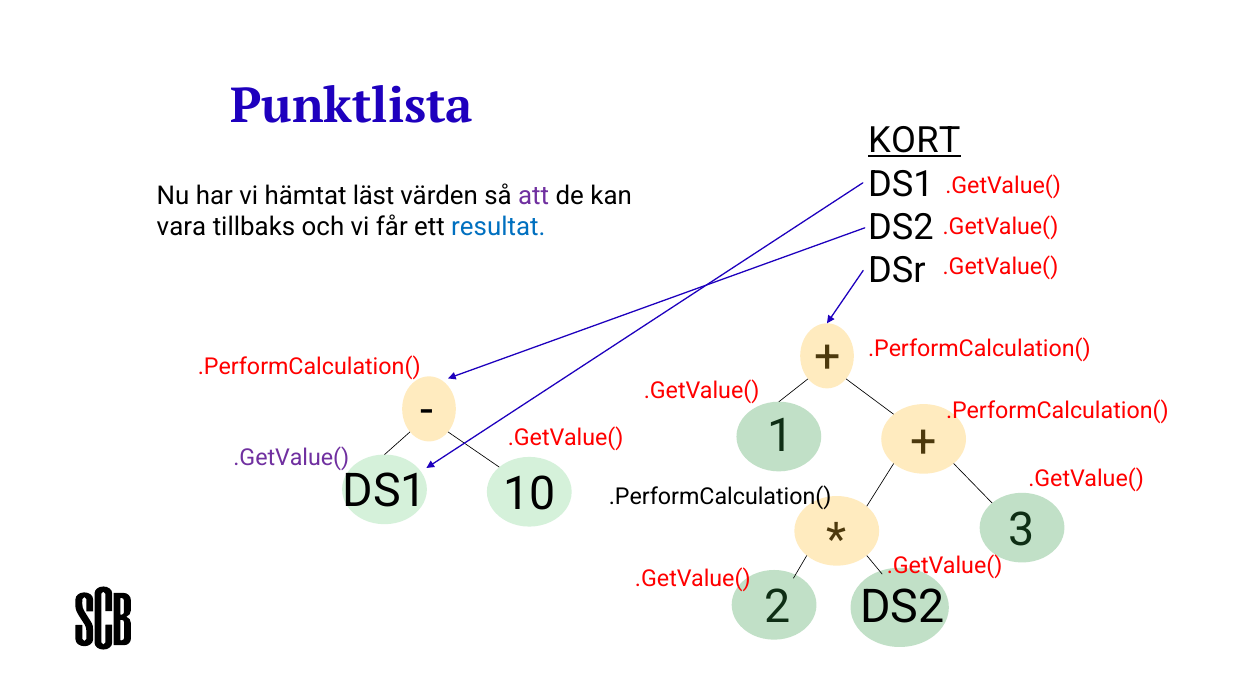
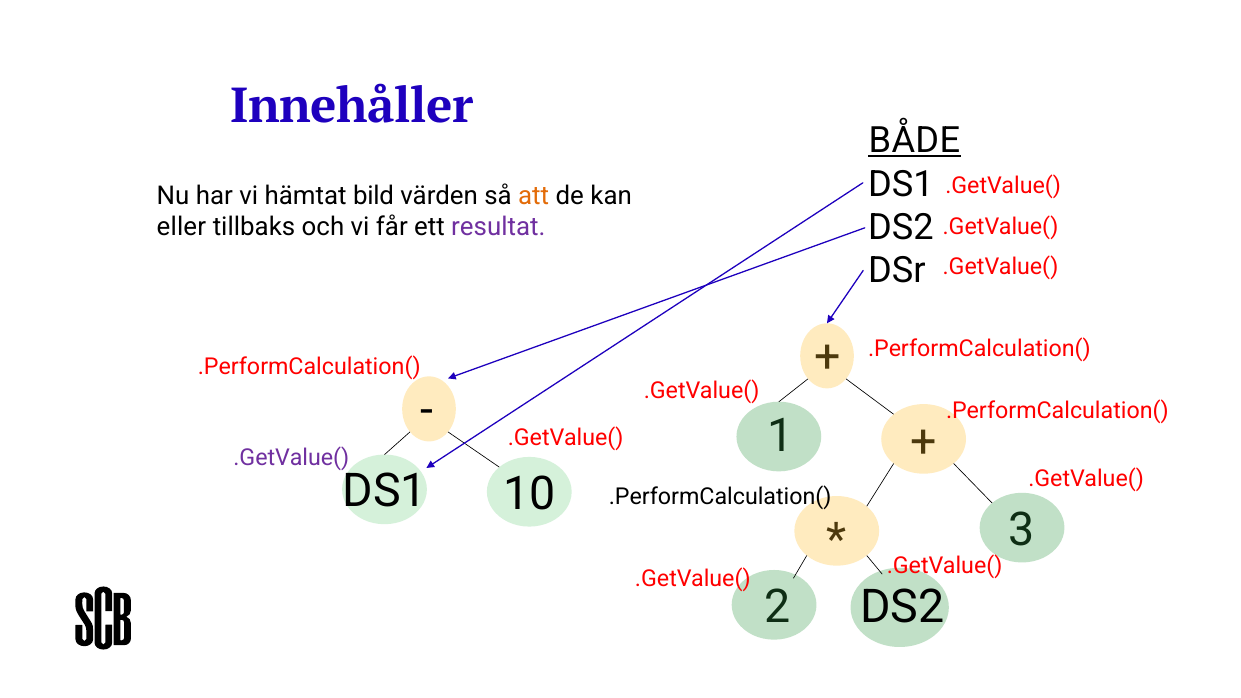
Punktlista: Punktlista -> Innehåller (352, 107)
KORT: KORT -> BÅDE (914, 141)
läst: läst -> bild (374, 196)
att colour: purple -> orange (534, 196)
vara: vara -> eller (181, 227)
resultat colour: blue -> purple (498, 227)
